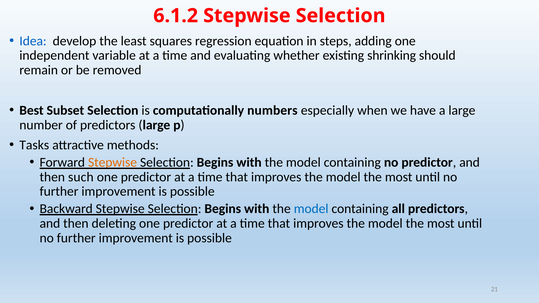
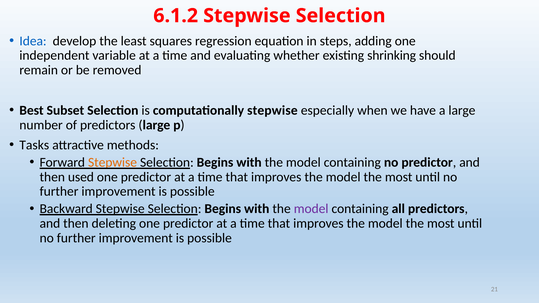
computationally numbers: numbers -> stepwise (272, 110)
such: such -> used (81, 177)
model colour: blue -> purple (311, 209)
